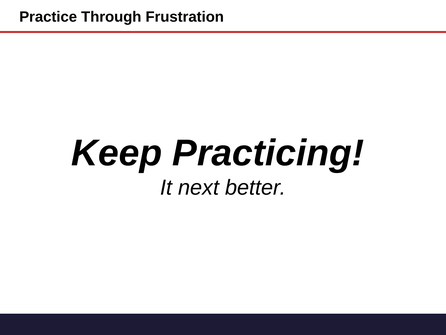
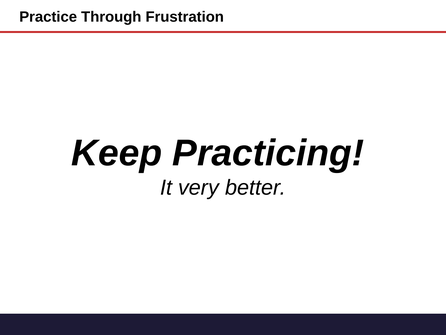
next: next -> very (199, 187)
